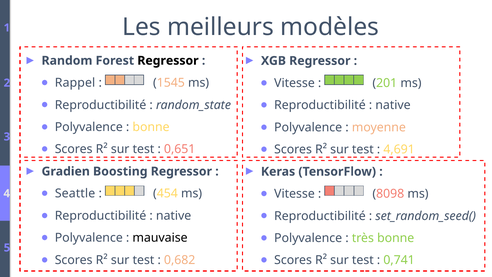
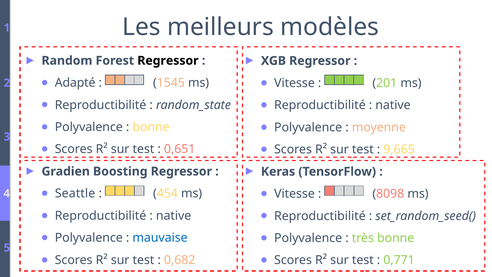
Rappel: Rappel -> Adapté (75, 83)
4,691: 4,691 -> 9,665 (399, 149)
mauvaise colour: black -> blue (160, 238)
0,741: 0,741 -> 0,771 (399, 260)
